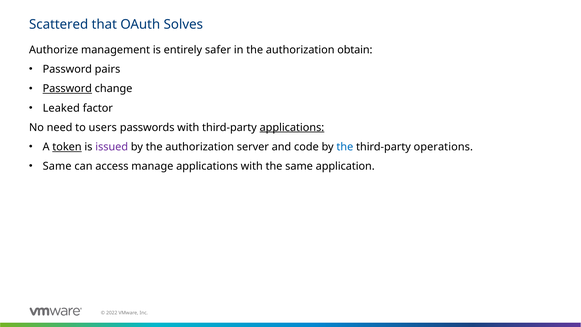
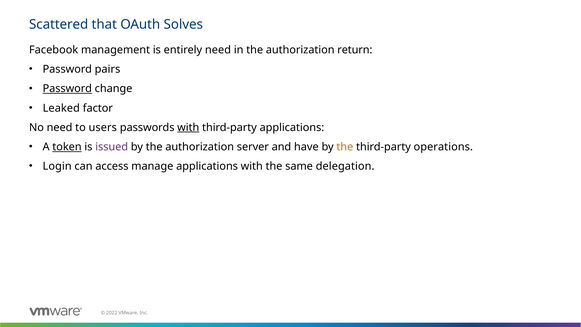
Authorize: Authorize -> Facebook (54, 50)
entirely safer: safer -> need (218, 50)
obtain: obtain -> return (355, 50)
with underline: none -> present (188, 127)
applications underline: present -> none (292, 127)
code: code -> have (306, 147)
the colour: blue -> orange (345, 147)
Same: Same -> Login (57, 166)
application: application -> delegation (345, 166)
